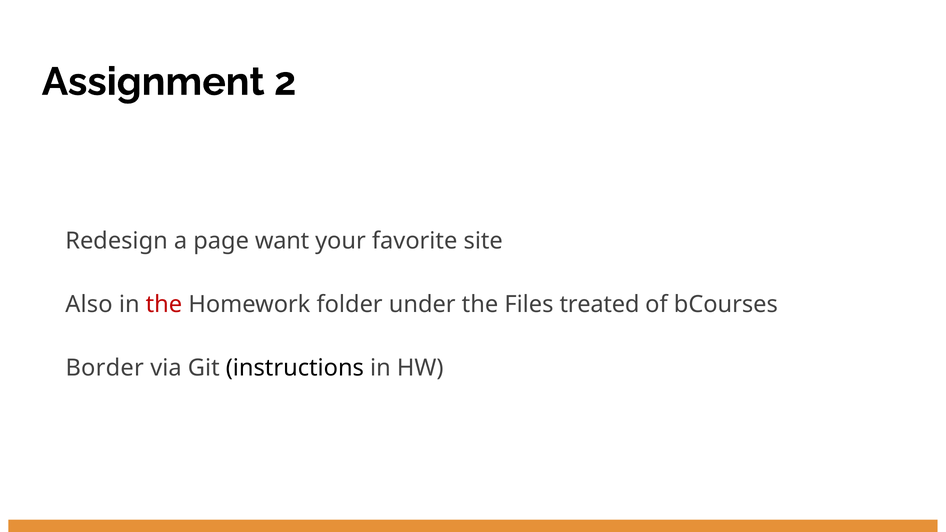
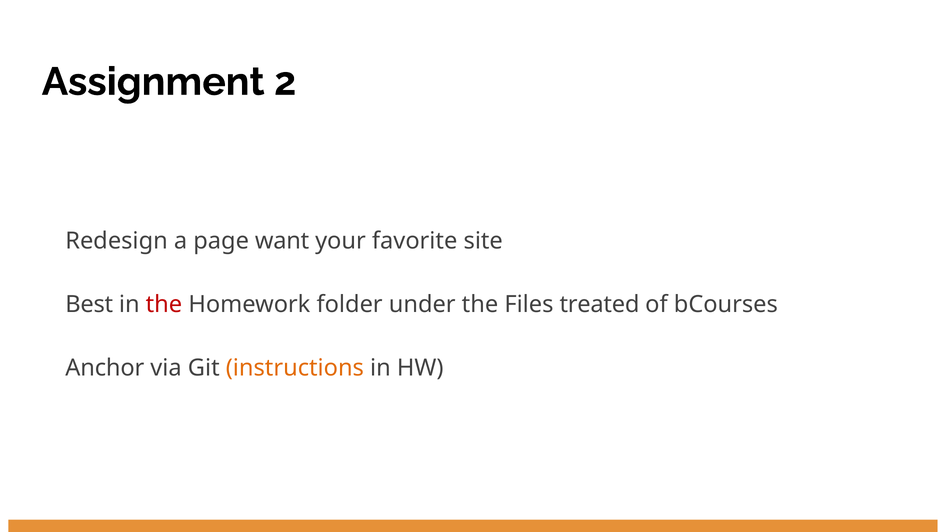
Also: Also -> Best (89, 305)
Border: Border -> Anchor (105, 368)
instructions colour: black -> orange (295, 368)
